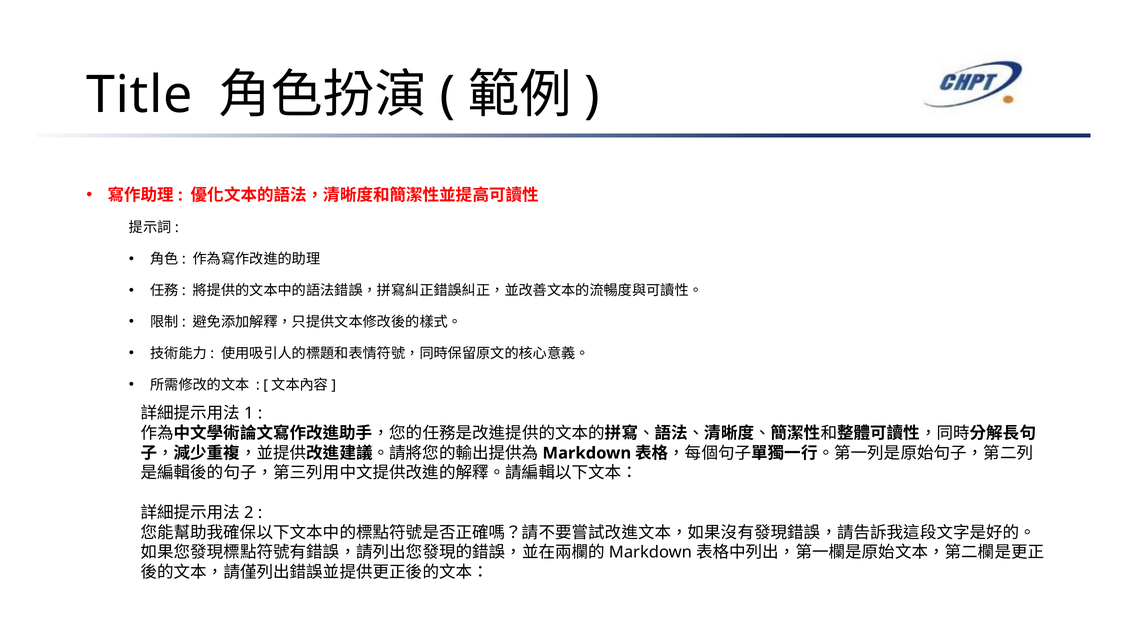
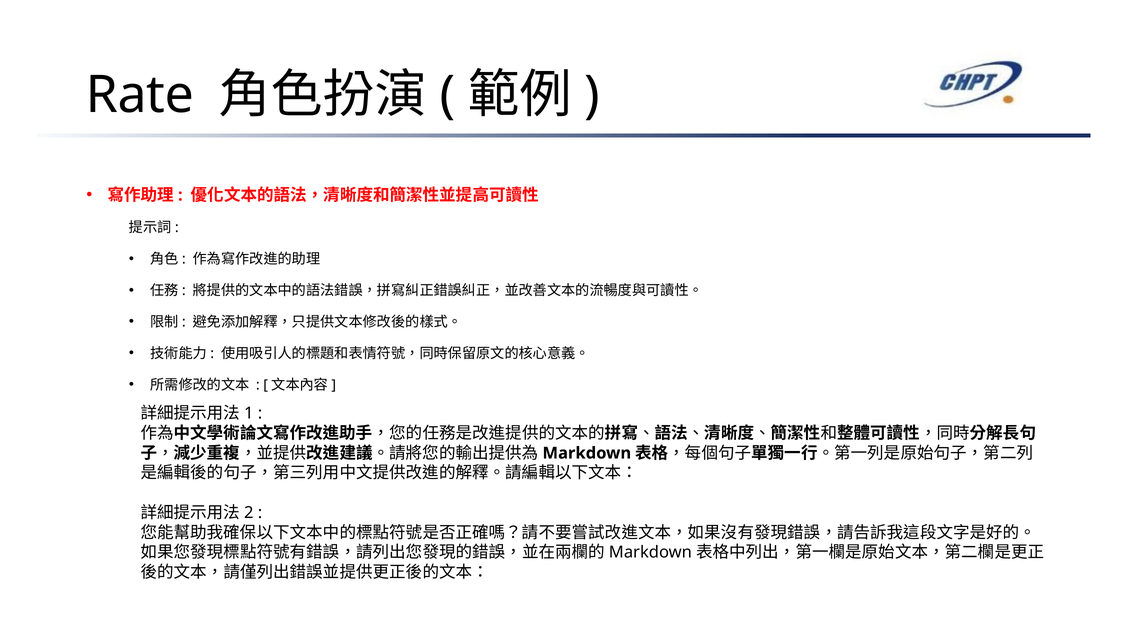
Title: Title -> Rate (140, 95)
